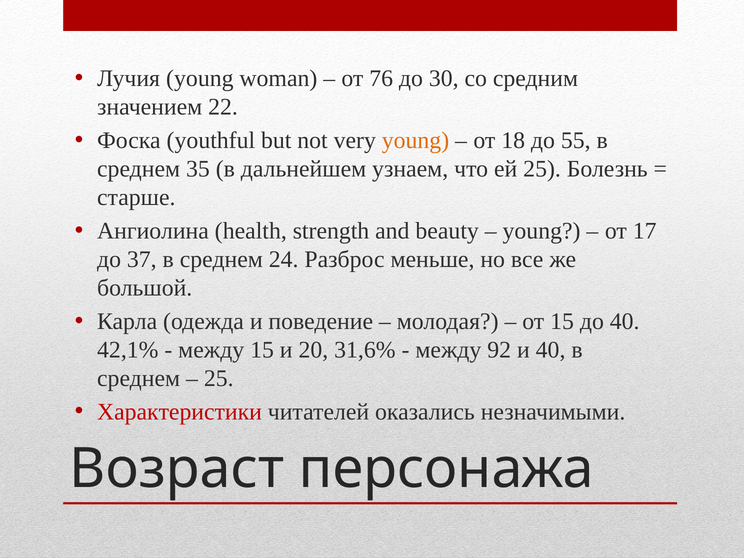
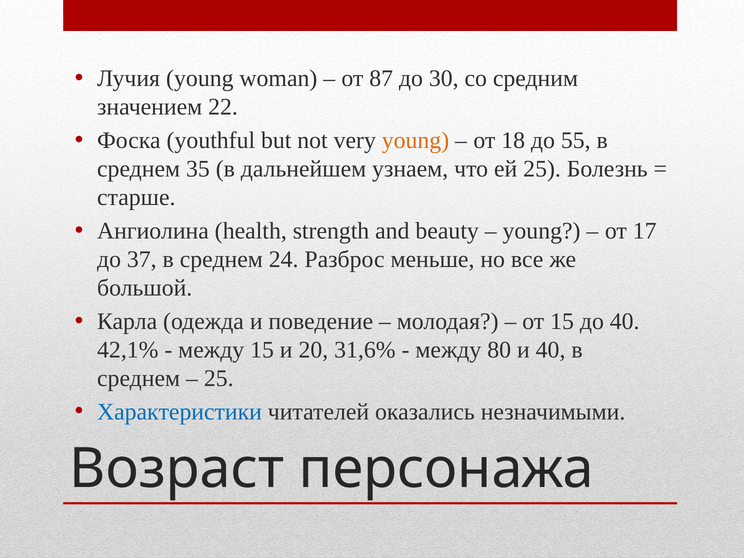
76: 76 -> 87 (381, 79)
92: 92 -> 80 (499, 350)
Характеристики colour: red -> blue (179, 412)
